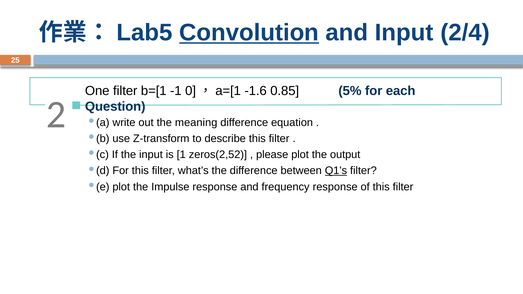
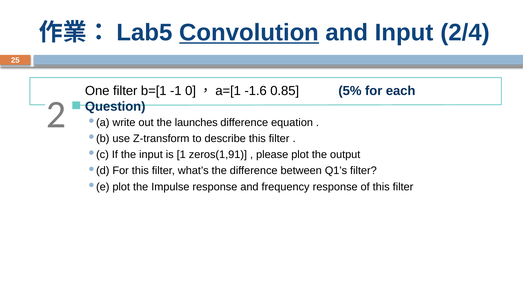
meaning: meaning -> launches (196, 123)
zeros(2,52: zeros(2,52 -> zeros(1,91 (218, 155)
Q1’s underline: present -> none (336, 171)
